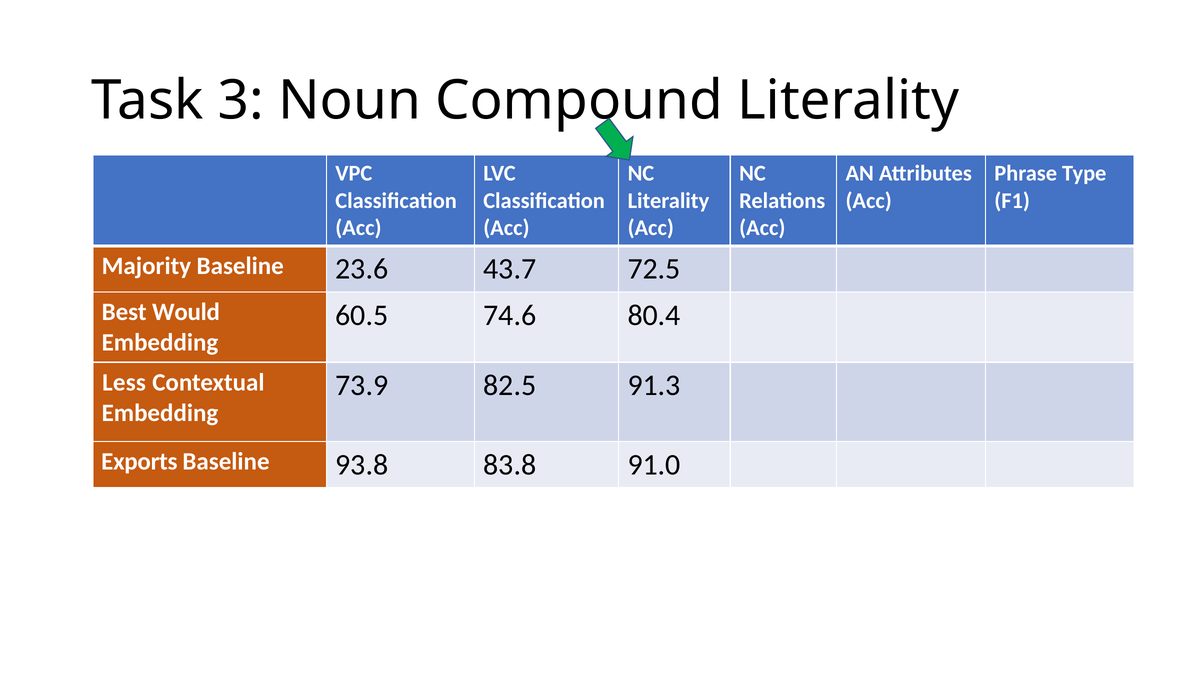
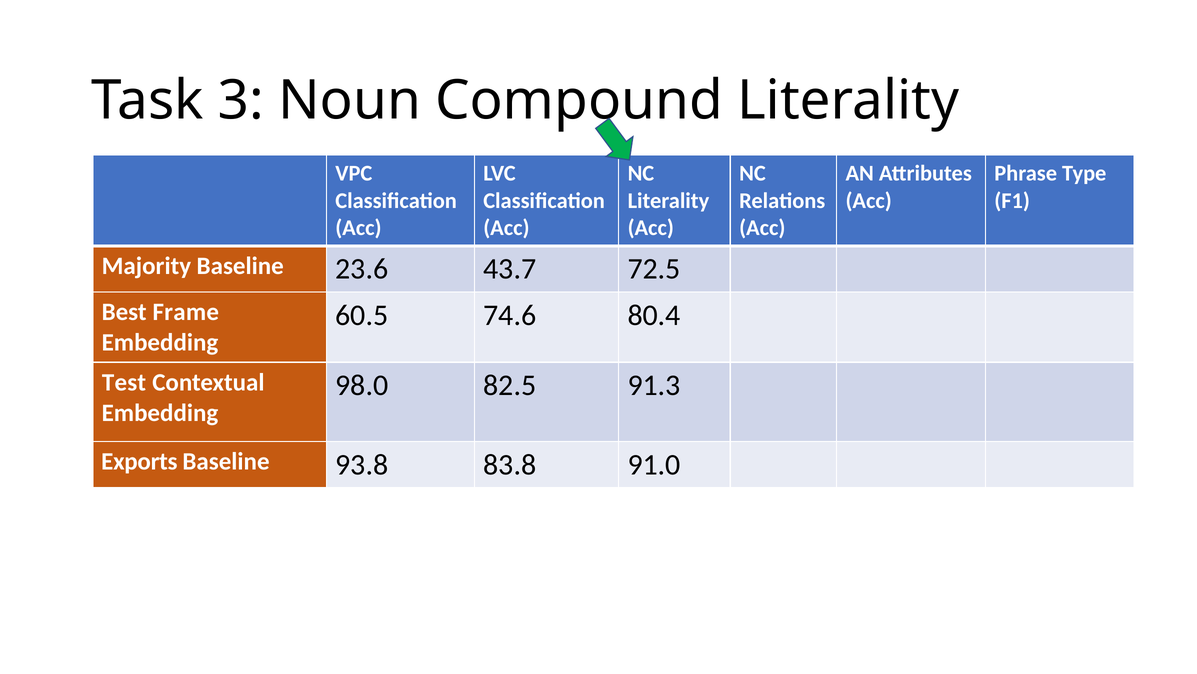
Would: Would -> Frame (186, 312)
Less: Less -> Test (124, 382)
73.9: 73.9 -> 98.0 (362, 385)
